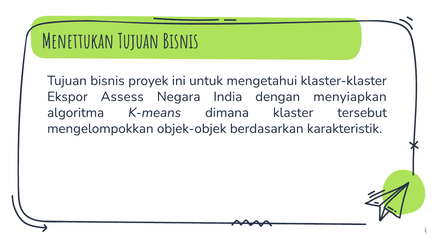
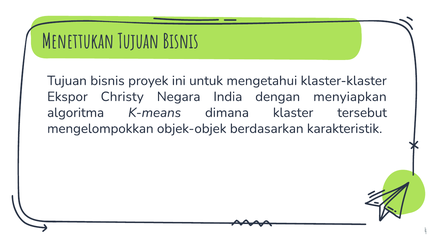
Assess: Assess -> Christy (122, 97)
